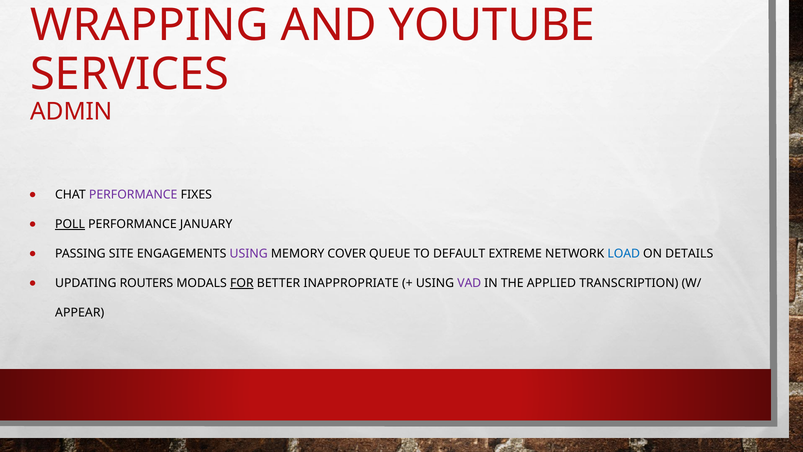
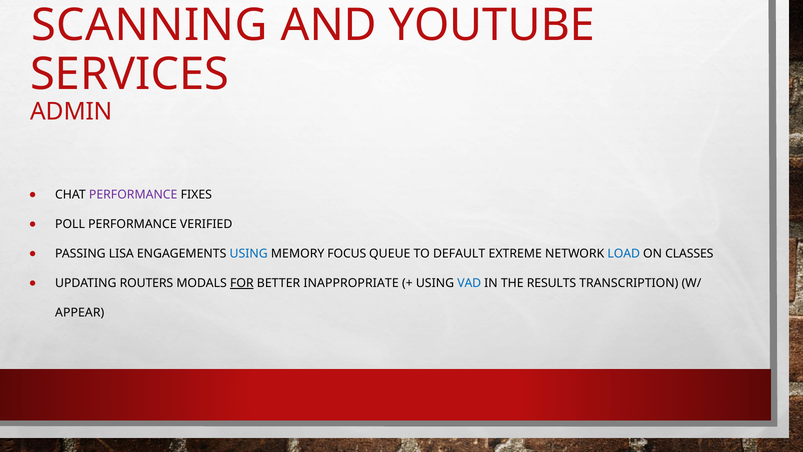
WRAPPING: WRAPPING -> SCANNING (149, 25)
POLL underline: present -> none (70, 224)
JANUARY: JANUARY -> VERIFIED (206, 224)
SITE: SITE -> LISA (121, 254)
USING colour: purple -> blue (249, 254)
COVER: COVER -> FOCUS (347, 254)
DETAILS: DETAILS -> CLASSES (689, 254)
VAD colour: purple -> blue (469, 283)
APPLIED: APPLIED -> RESULTS (552, 283)
